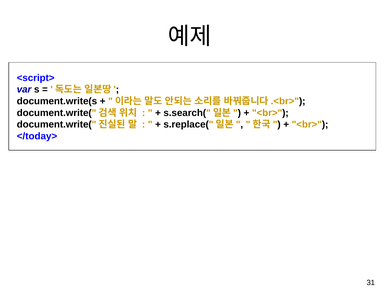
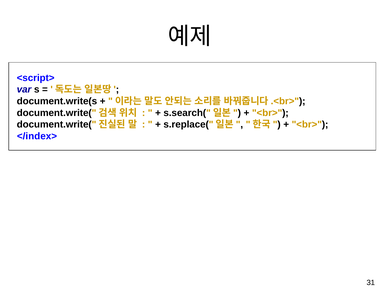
</today>: </today> -> </index> (37, 136)
